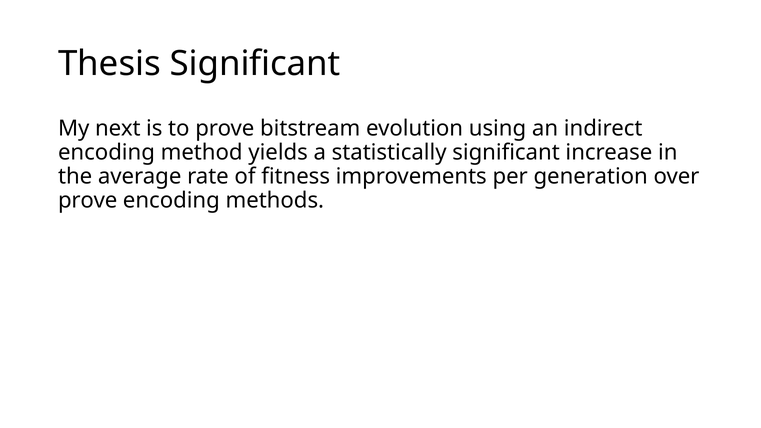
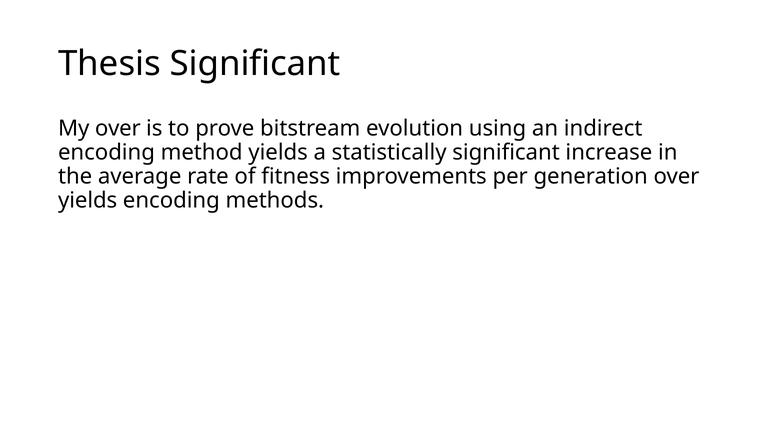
My next: next -> over (118, 129)
prove: prove -> yields (88, 201)
